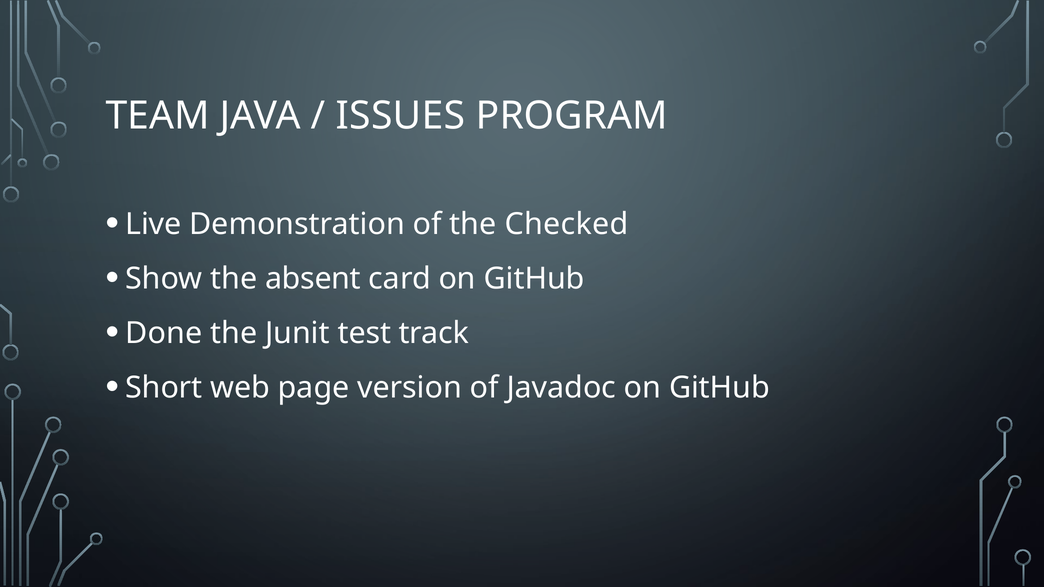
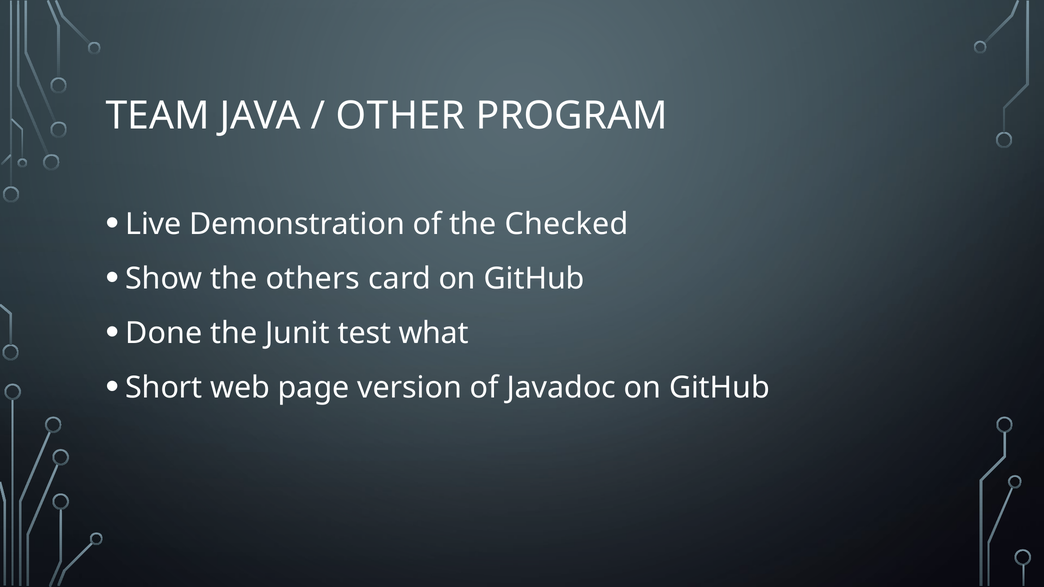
ISSUES: ISSUES -> OTHER (400, 116)
absent: absent -> others (313, 279)
track: track -> what (434, 333)
